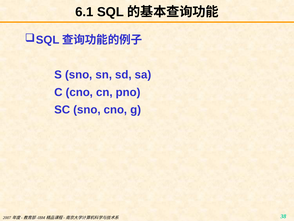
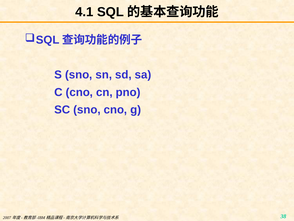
6.1: 6.1 -> 4.1 (84, 12)
